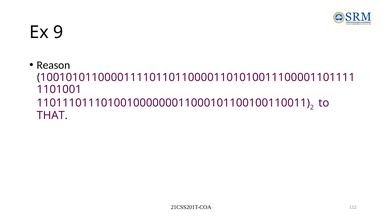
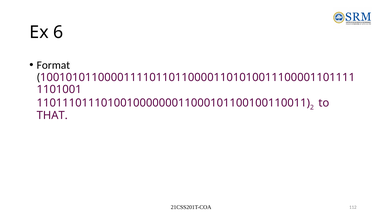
9: 9 -> 6 (58, 32)
Reason: Reason -> Format (53, 65)
